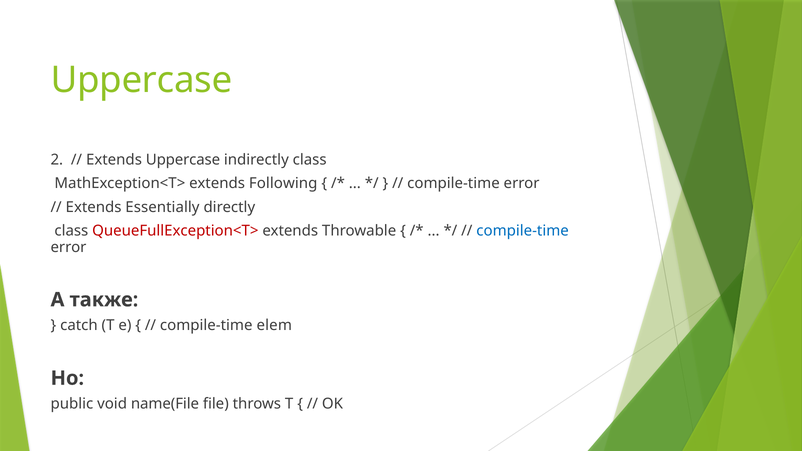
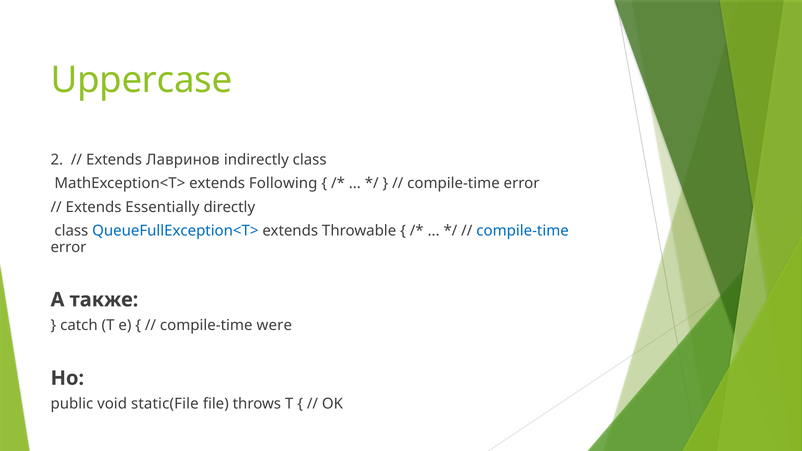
Extends Uppercase: Uppercase -> Лавринов (183, 160)
QueueFullException<T> colour: red -> blue (175, 231)
elem: elem -> were (274, 326)
name(File: name(File -> static(File (165, 404)
